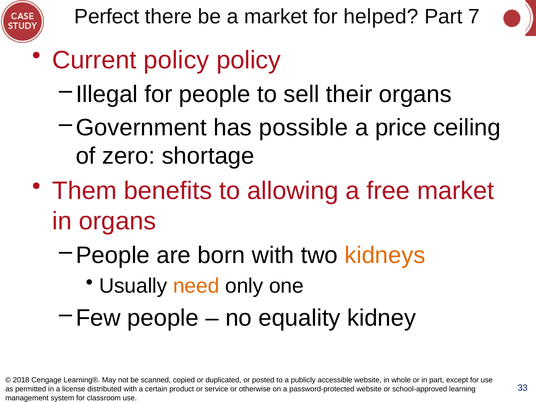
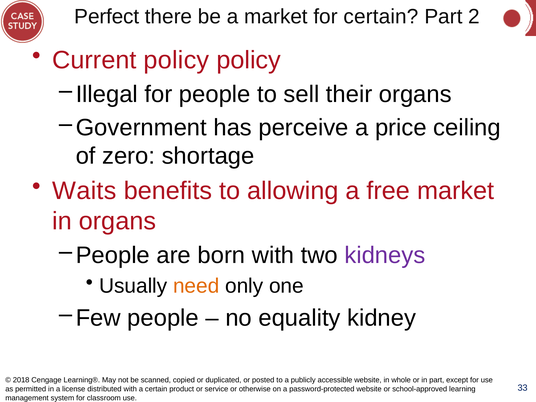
for helped: helped -> certain (381, 17)
7: 7 -> 2 (474, 17)
possible: possible -> perceive (304, 128)
Them: Them -> Waits (84, 191)
kidneys colour: orange -> purple (385, 255)
